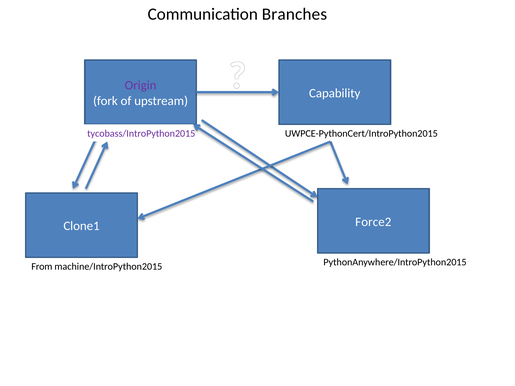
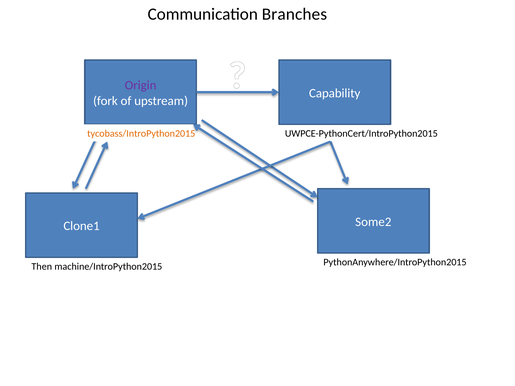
tycobass/IntroPython2015 colour: purple -> orange (141, 134)
Force2: Force2 -> Some2 (373, 222)
From: From -> Then (42, 267)
